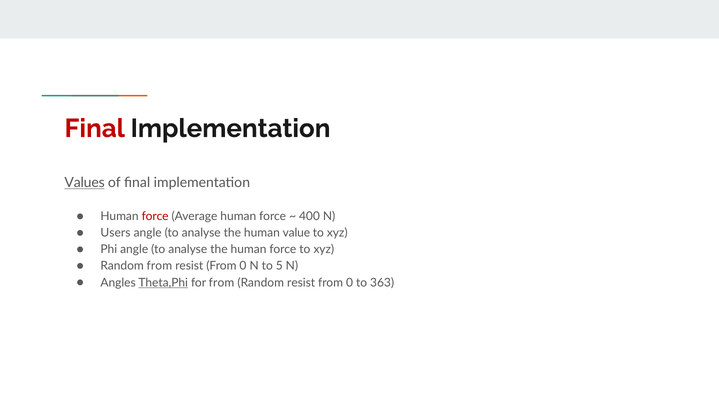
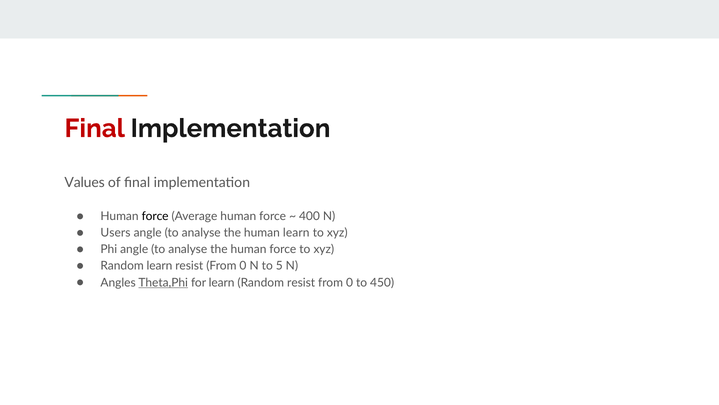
Values underline: present -> none (85, 183)
force colour: red -> black (155, 216)
human value: value -> learn (296, 233)
Random from: from -> learn (159, 266)
for from: from -> learn (222, 282)
363: 363 -> 450 (382, 282)
